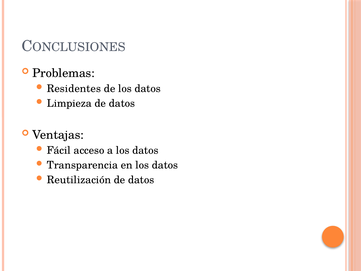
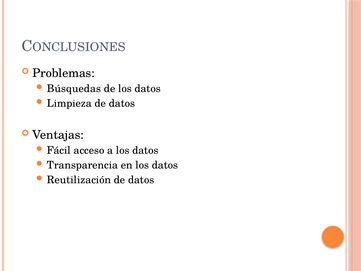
Residentes: Residentes -> Búsquedas (74, 89)
